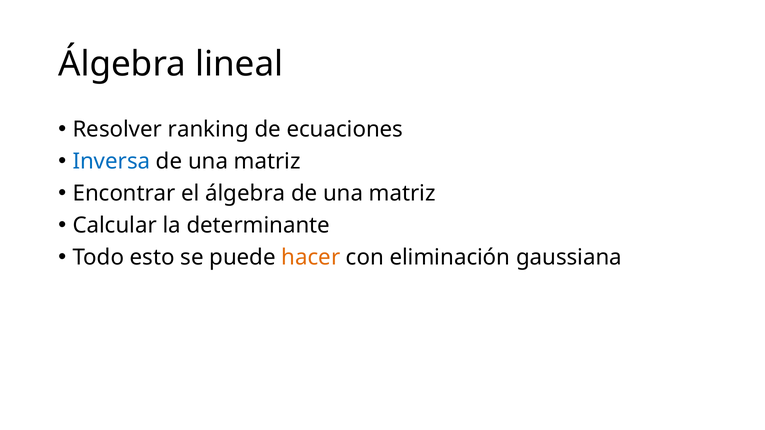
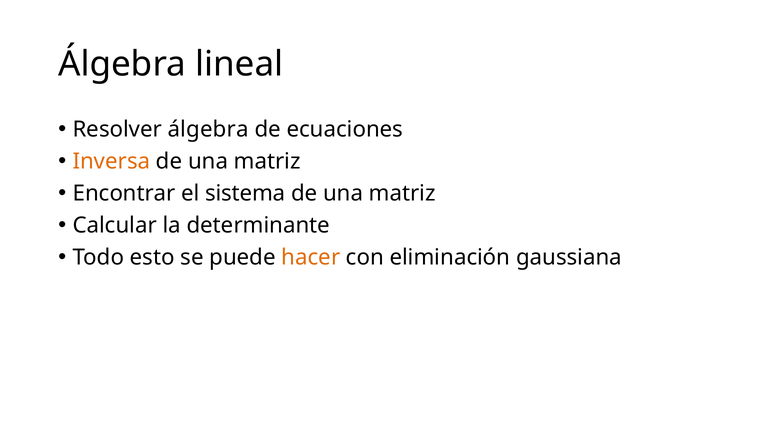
Resolver ranking: ranking -> álgebra (208, 129)
Inversa colour: blue -> orange (111, 161)
el álgebra: álgebra -> sistema (245, 193)
